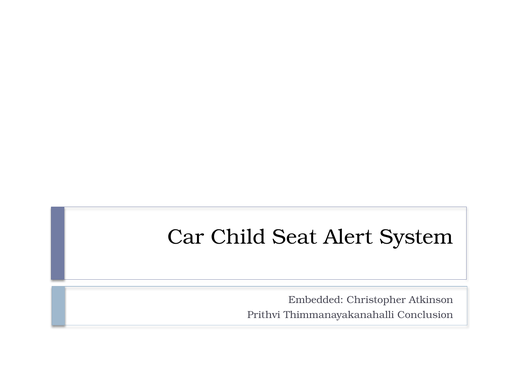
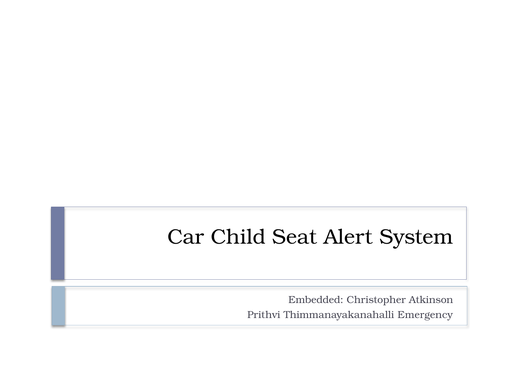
Conclusion: Conclusion -> Emergency (425, 315)
